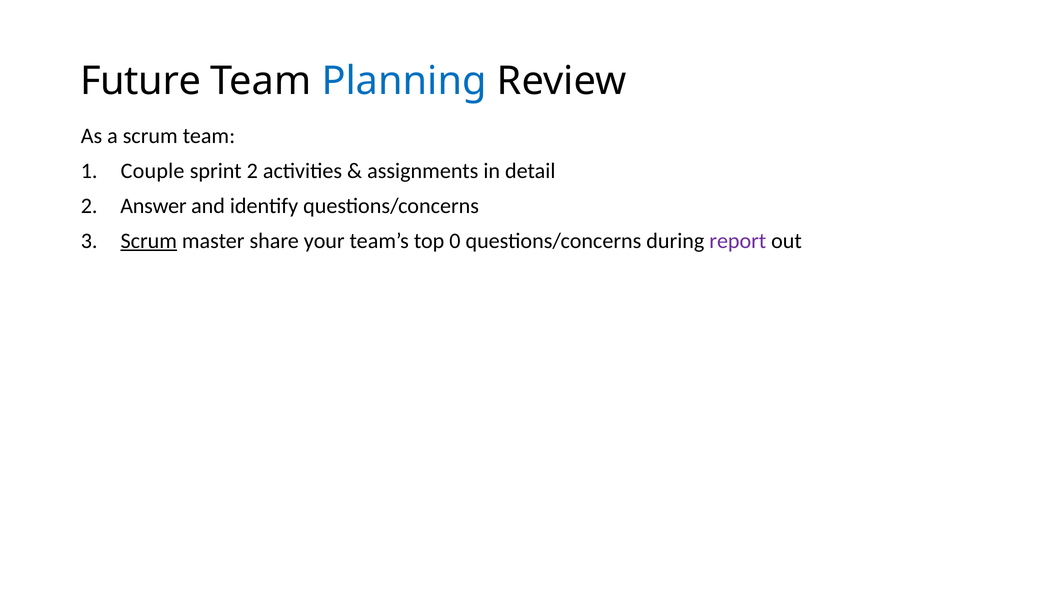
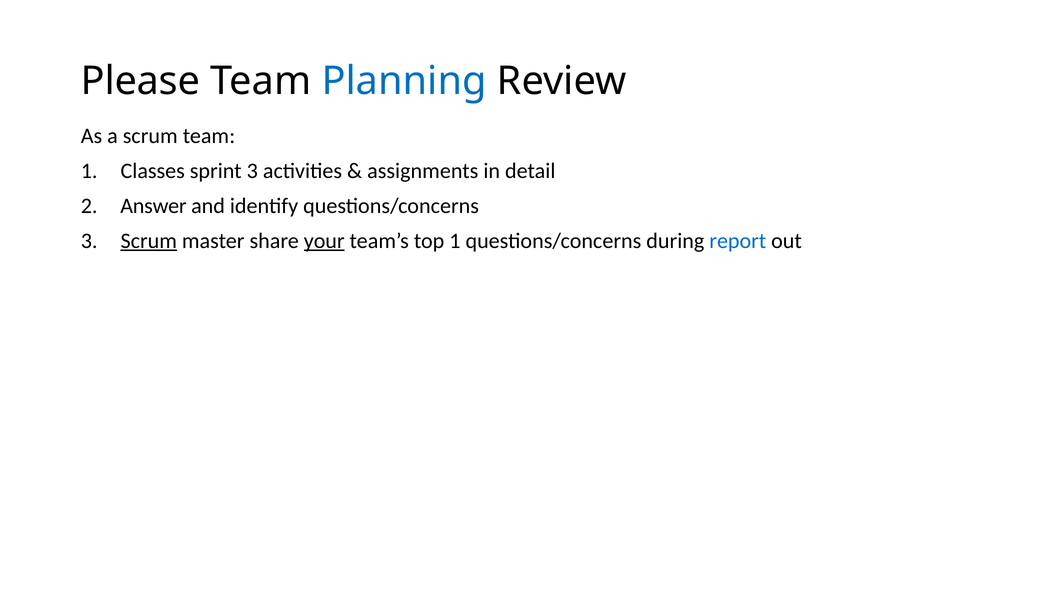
Future: Future -> Please (140, 81)
Couple: Couple -> Classes (153, 171)
sprint 2: 2 -> 3 (252, 171)
your underline: none -> present (324, 241)
top 0: 0 -> 1 (455, 241)
report colour: purple -> blue (738, 241)
